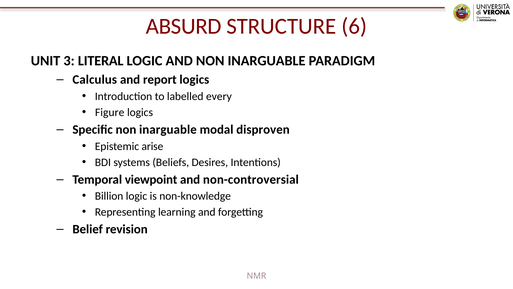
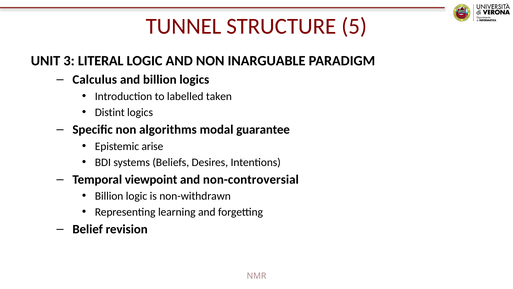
ABSURD: ABSURD -> TUNNEL (184, 26)
6: 6 -> 5 (354, 26)
and report: report -> billion (160, 79)
every: every -> taken (219, 96)
Figure: Figure -> Distint (110, 112)
Specific non inarguable: inarguable -> algorithms (168, 129)
disproven: disproven -> guarantee (263, 129)
non-knowledge: non-knowledge -> non-withdrawn (195, 196)
